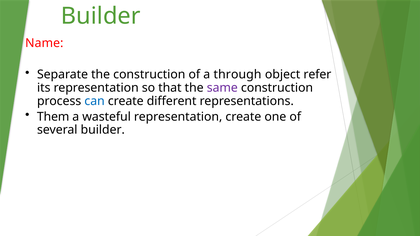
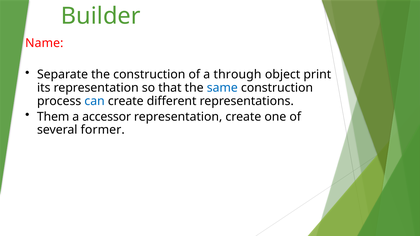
refer: refer -> print (317, 75)
same colour: purple -> blue (222, 88)
wasteful: wasteful -> accessor (107, 117)
several builder: builder -> former (103, 130)
